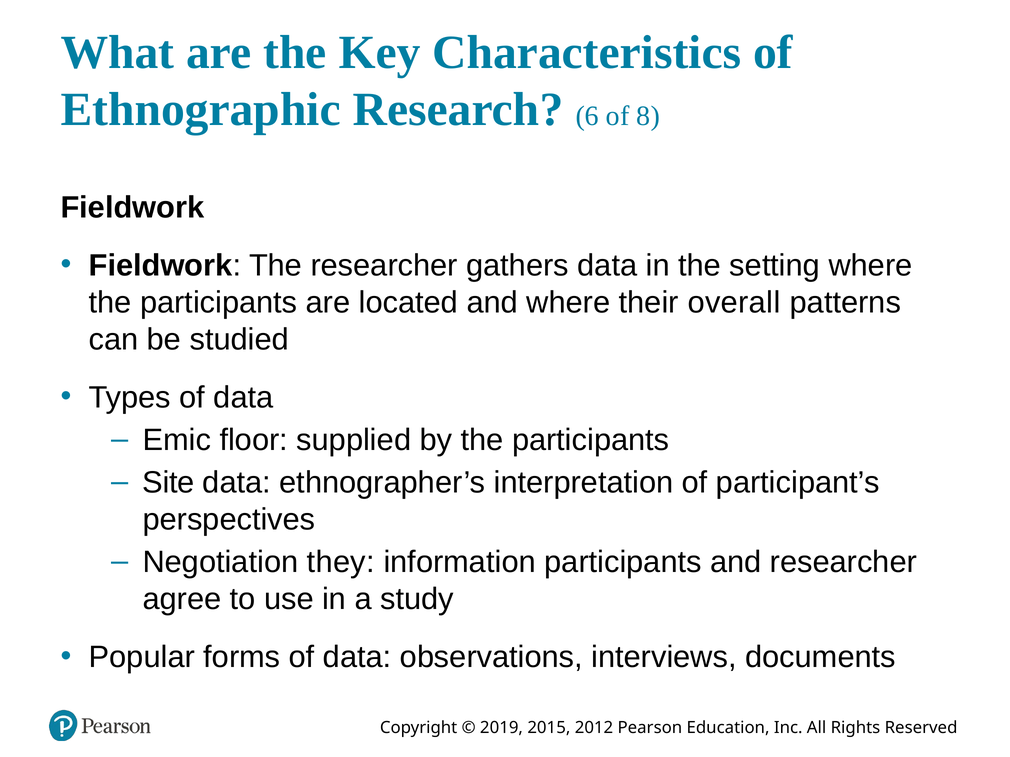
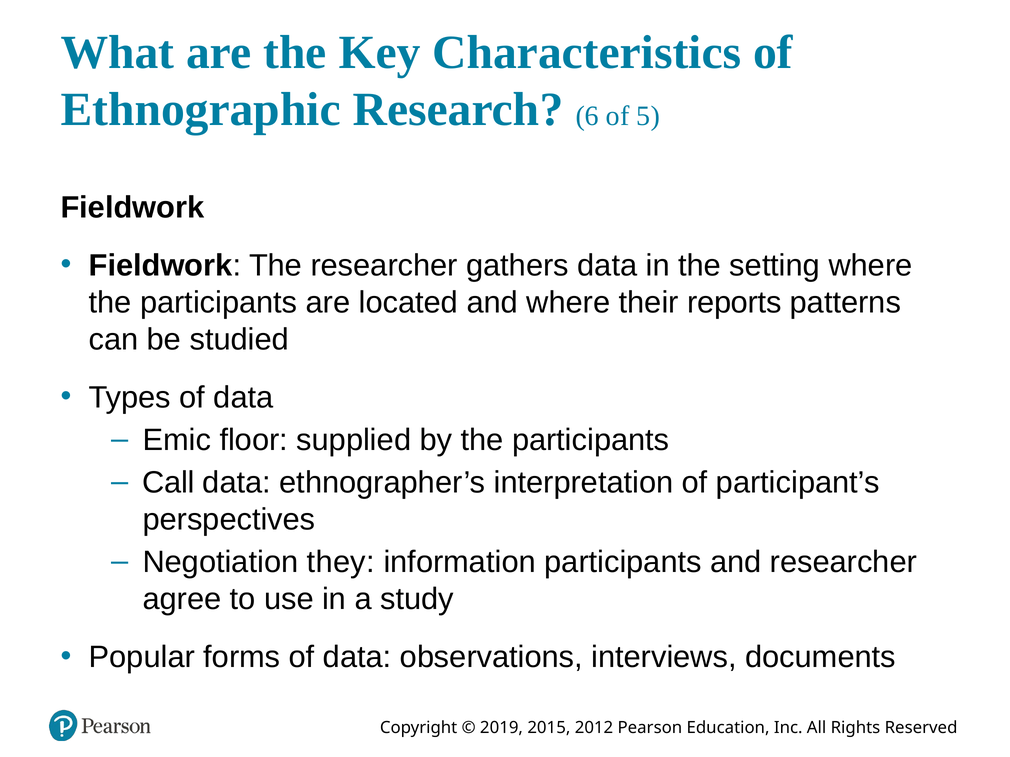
8: 8 -> 5 (648, 116)
overall: overall -> reports (734, 303)
Site: Site -> Call (168, 483)
